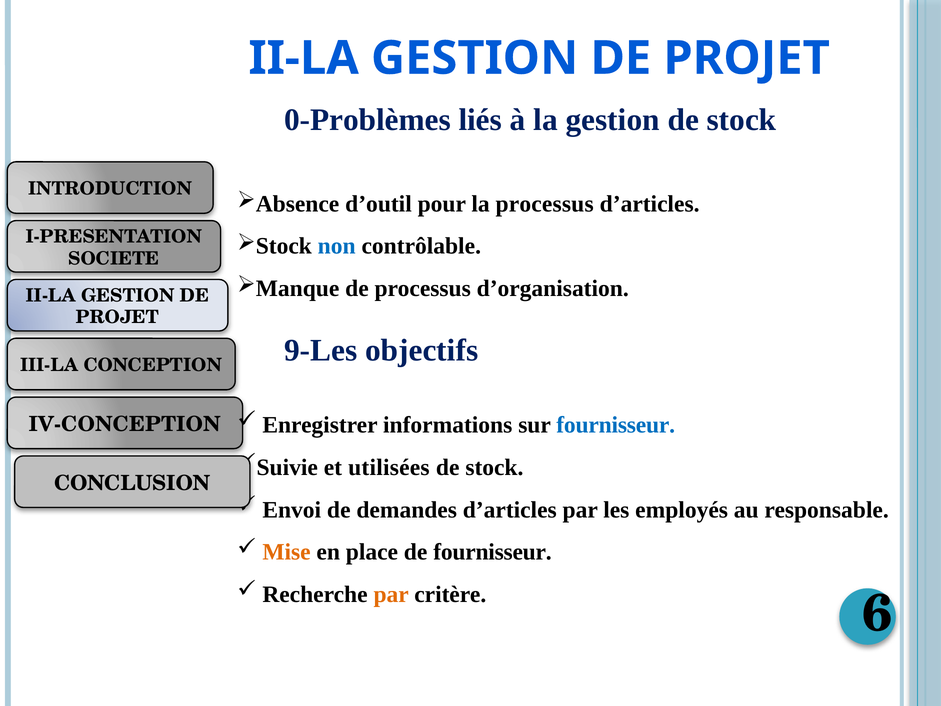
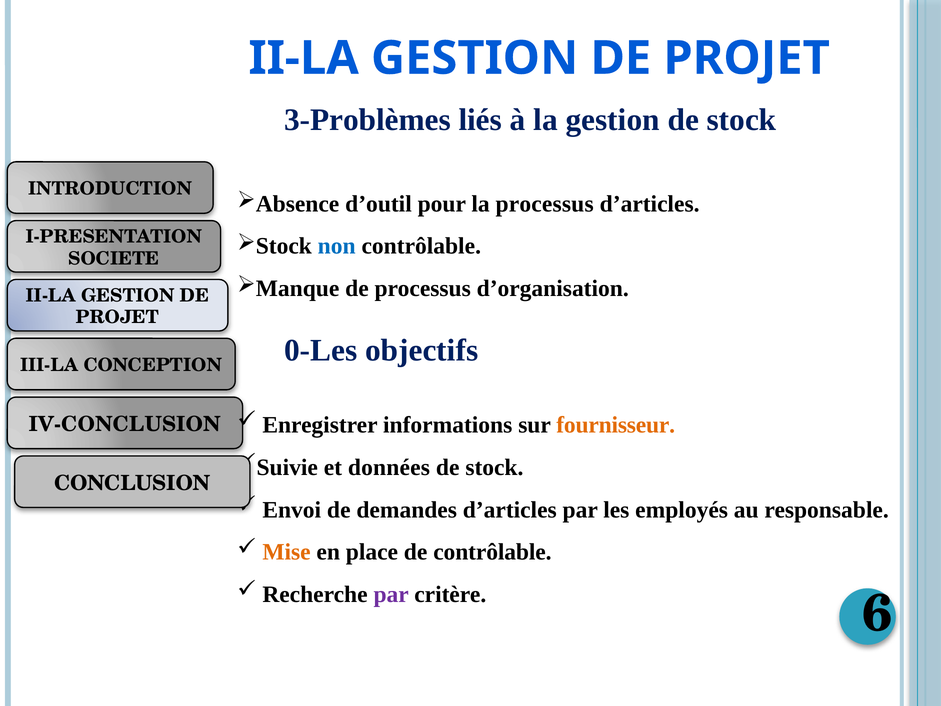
0-Problèmes: 0-Problèmes -> 3-Problèmes (368, 120)
9-Les: 9-Les -> 0-Les (321, 350)
fournisseur colour: blue -> orange (616, 425)
IV-CONCEPTION: IV-CONCEPTION -> IV-CONCLUSION (125, 424)
utilisées: utilisées -> données (389, 467)
de fournisseur: fournisseur -> contrôlable (492, 552)
par colour: orange -> purple (391, 594)
